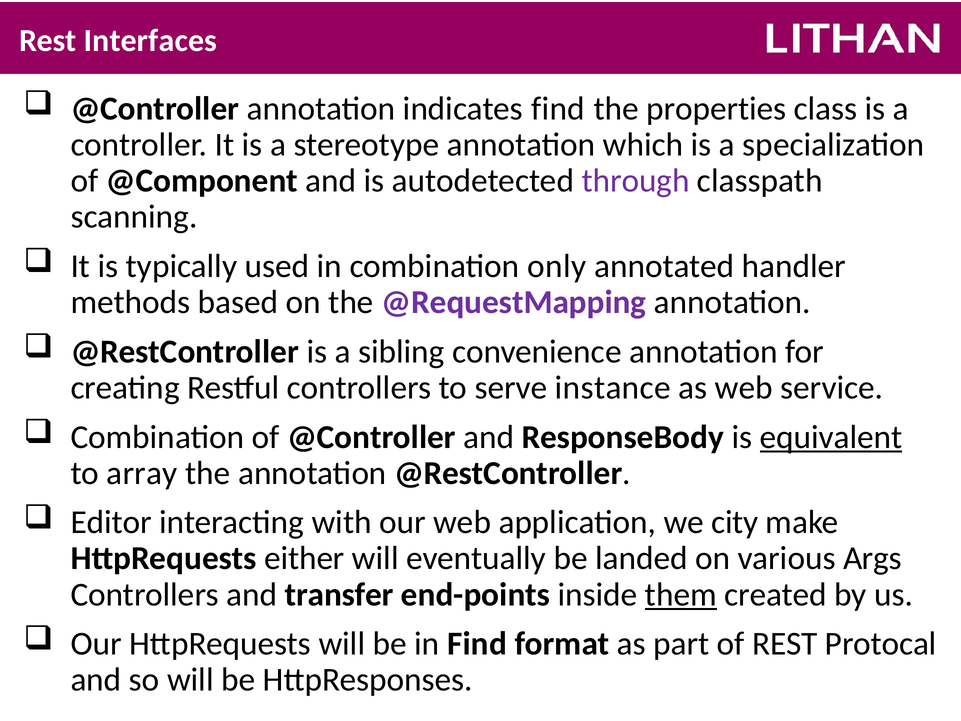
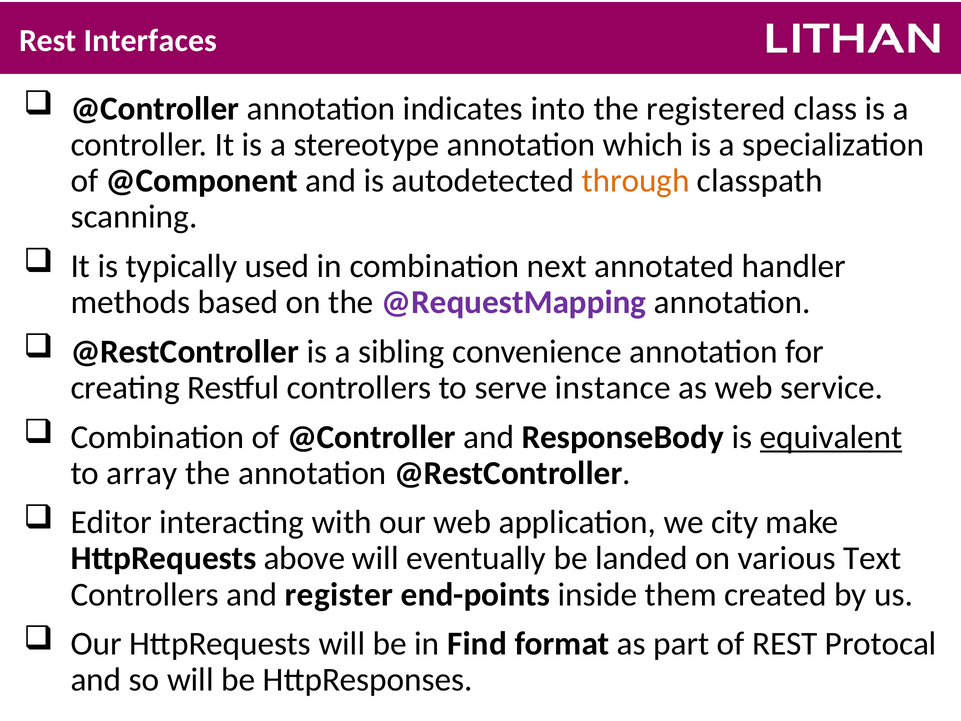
indicates find: find -> into (558, 109)
properties: properties -> registered (716, 109)
through colour: purple -> orange (636, 181)
only: only -> next (557, 266)
either: either -> above (304, 558)
Args: Args -> Text (872, 558)
transfer: transfer -> register (339, 594)
them underline: present -> none (681, 594)
